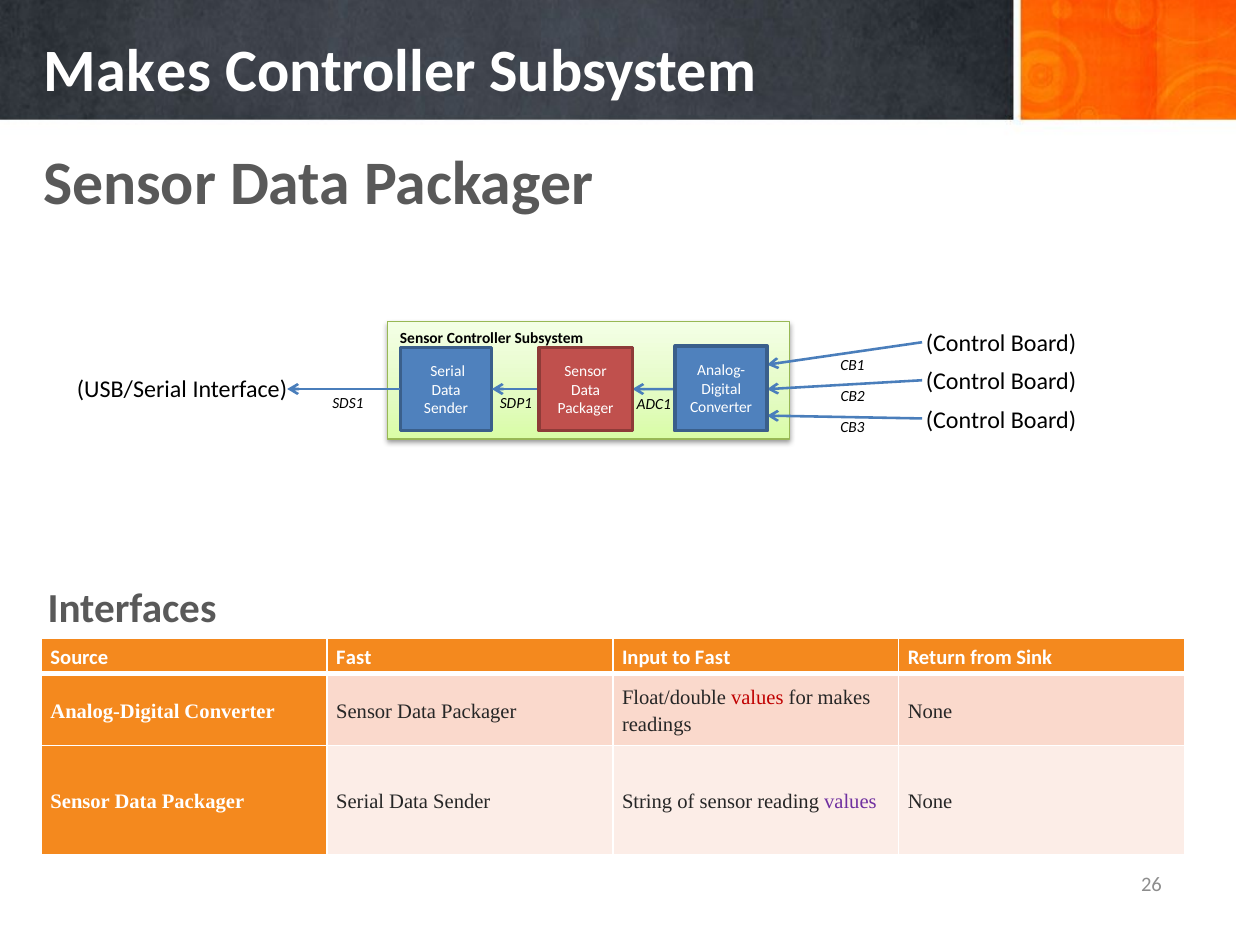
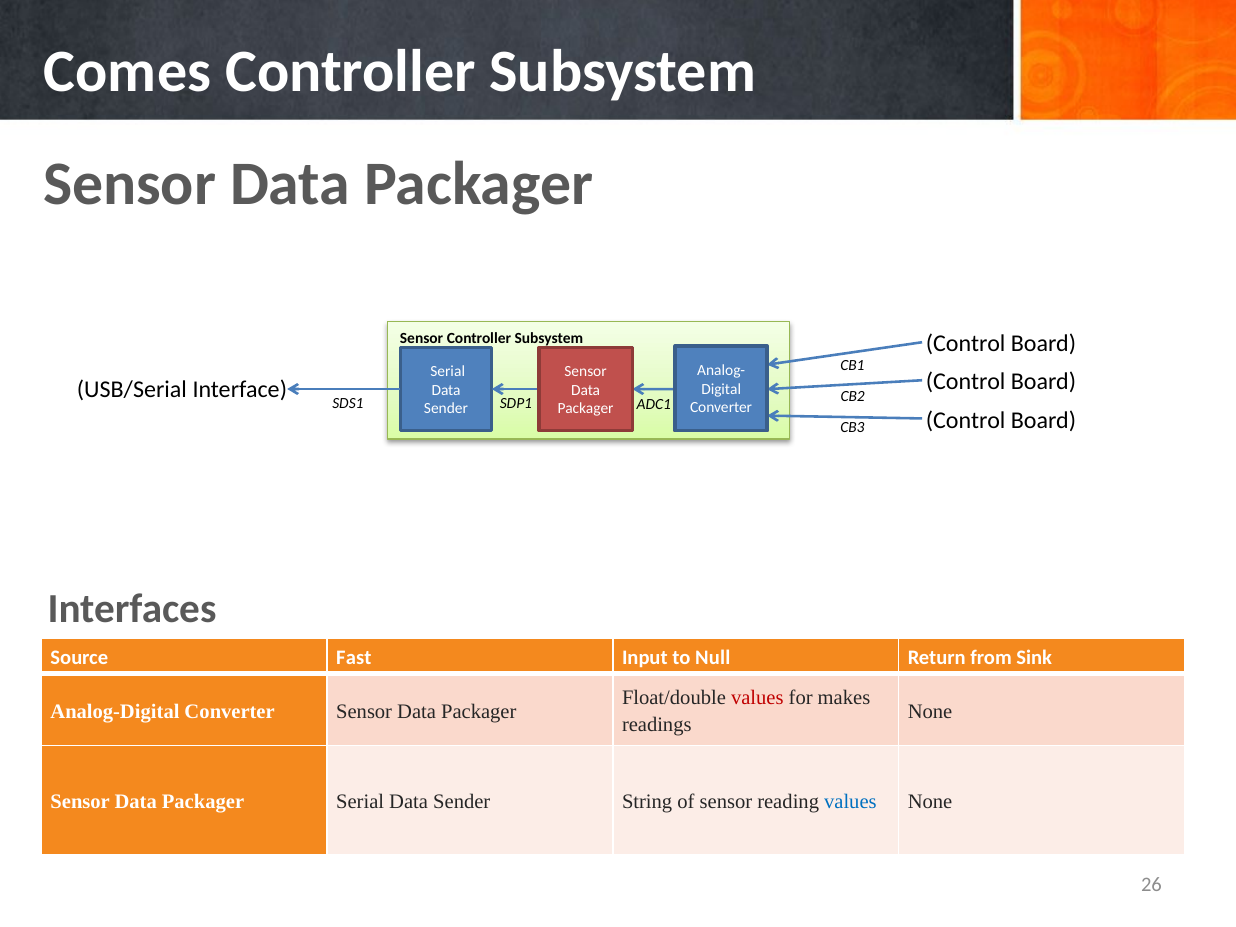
Makes: Makes -> Comes (127, 72)
to Fast: Fast -> Null (713, 658)
values colour: purple -> blue (850, 802)
